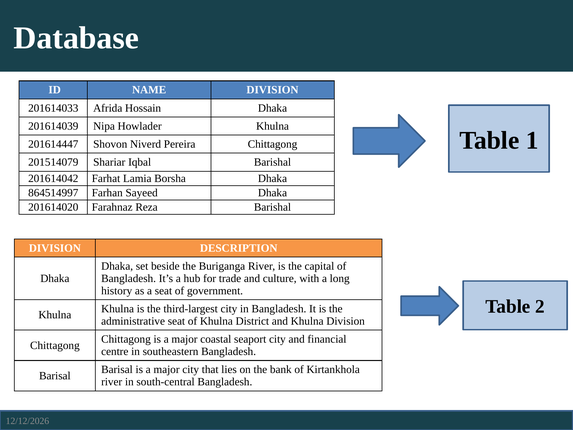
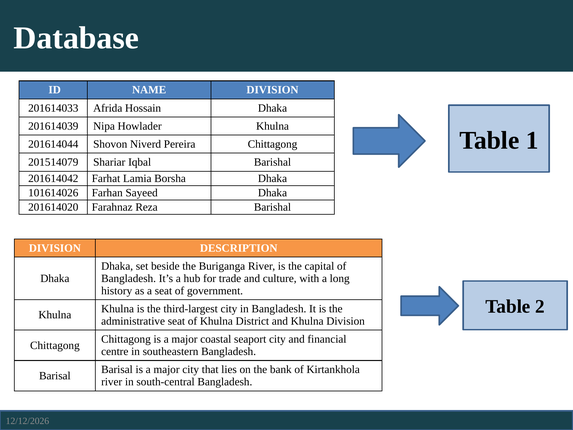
201614447: 201614447 -> 201614044 (53, 144)
864514997: 864514997 -> 101614026 (53, 193)
